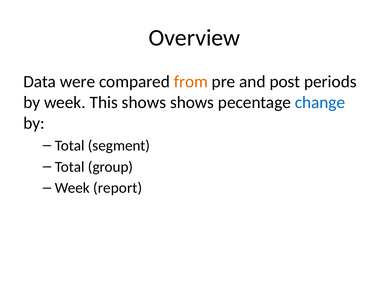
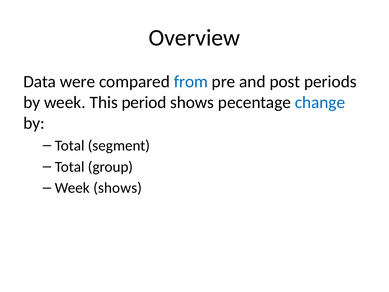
from colour: orange -> blue (191, 82)
This shows: shows -> period (144, 102)
Week report: report -> shows (118, 188)
